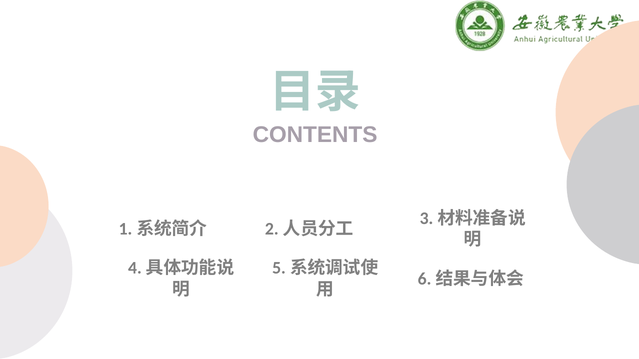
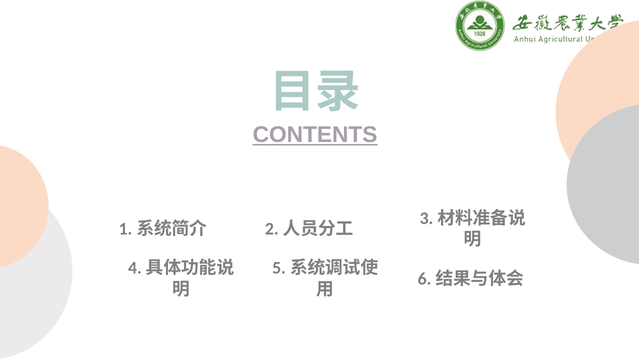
CONTENTS underline: none -> present (315, 135)
